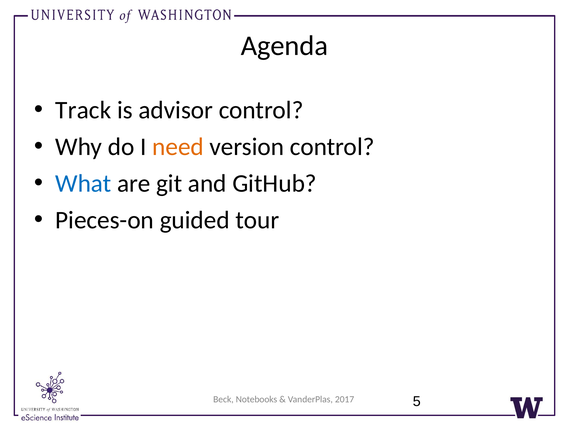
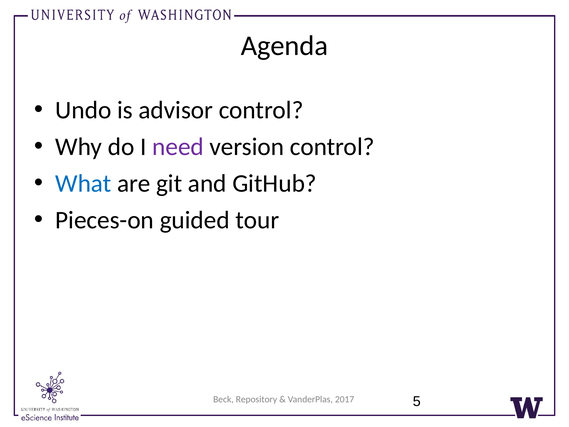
Track: Track -> Undo (83, 110)
need colour: orange -> purple (178, 147)
Notebooks: Notebooks -> Repository (256, 399)
